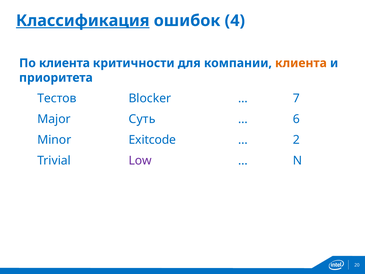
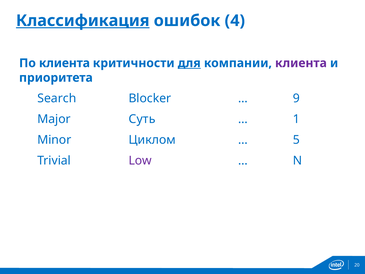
для underline: none -> present (189, 63)
клиента colour: orange -> purple (301, 63)
Тестов: Тестов -> Search (57, 98)
7: 7 -> 9 (296, 98)
6: 6 -> 1 (296, 119)
Exitcode: Exitcode -> Циклом (152, 140)
2: 2 -> 5 (296, 140)
